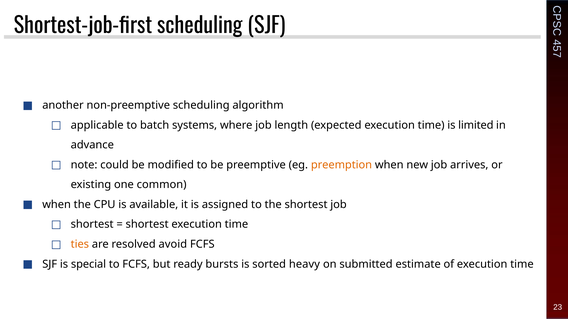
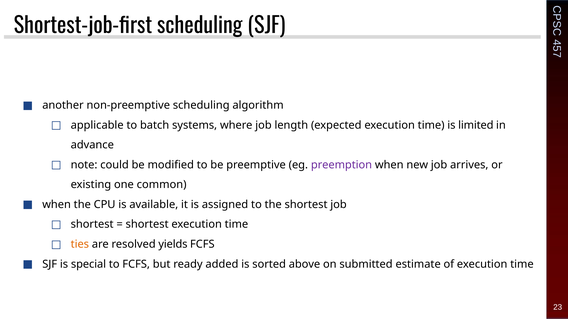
preemption colour: orange -> purple (341, 165)
avoid: avoid -> yields (173, 245)
bursts: bursts -> added (222, 264)
heavy: heavy -> above (304, 264)
